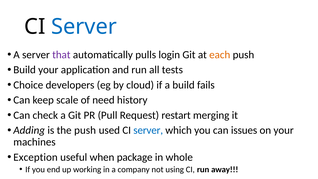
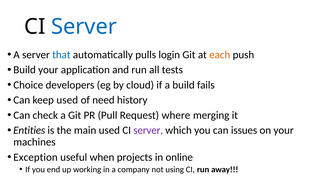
that colour: purple -> blue (61, 55)
keep scale: scale -> used (67, 100)
restart: restart -> where (176, 115)
Adding: Adding -> Entities (29, 130)
the push: push -> main (85, 130)
server colour: blue -> purple (148, 130)
package: package -> projects (135, 157)
whole: whole -> online (179, 157)
